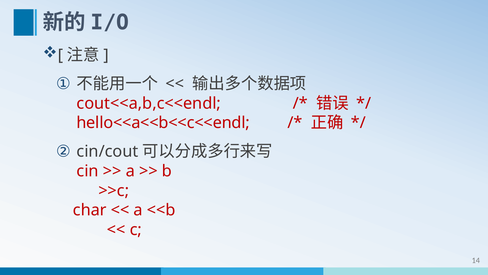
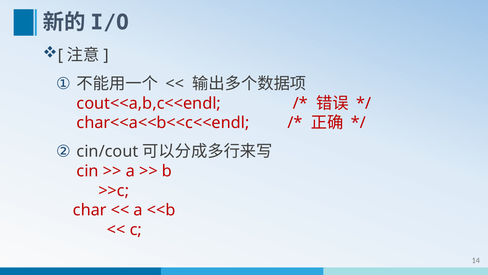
hello<<a<<b<<c<<endl: hello<<a<<b<<c<<endl -> char<<a<<b<<c<<endl (163, 123)
